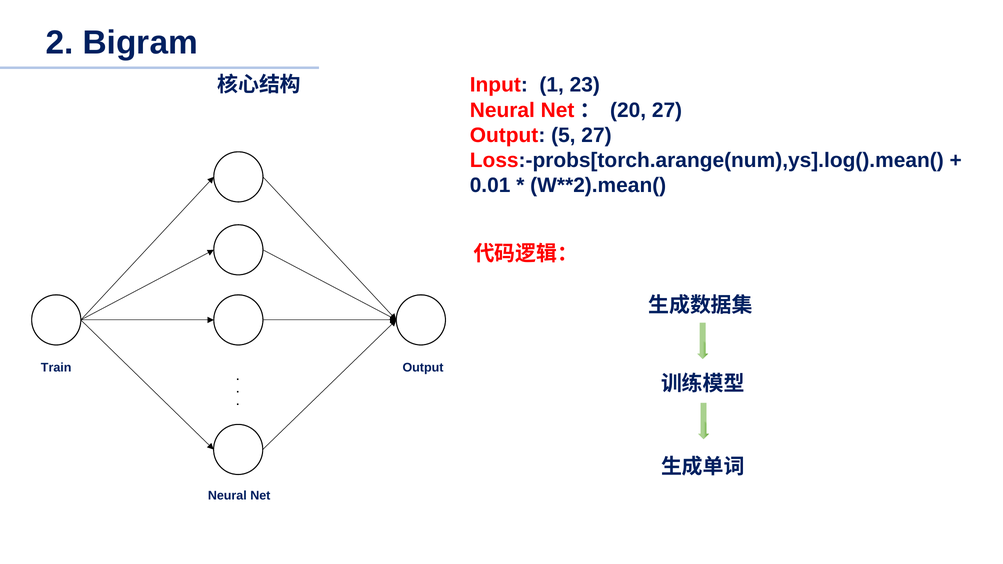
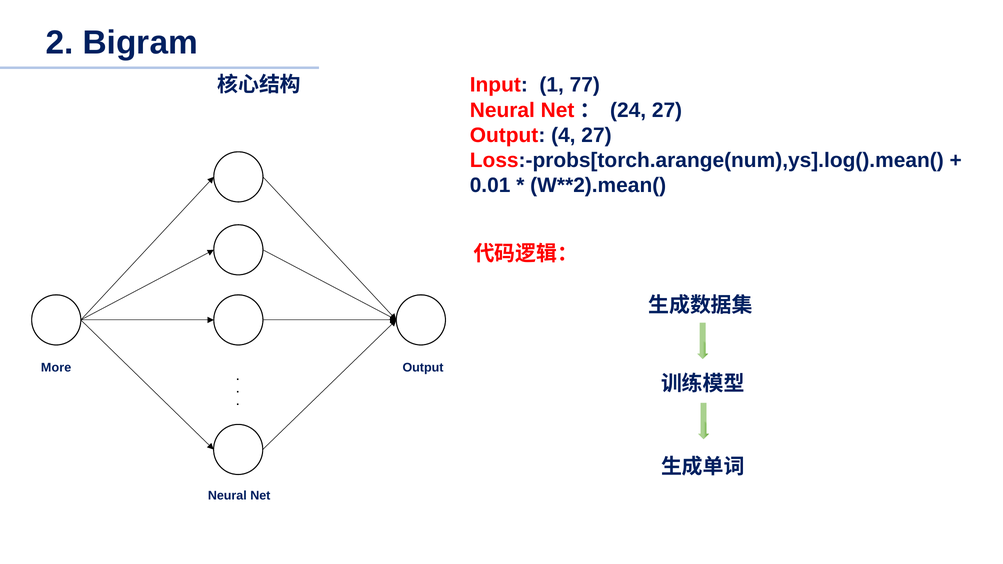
23: 23 -> 77 (585, 85)
20: 20 -> 24 (628, 110)
5: 5 -> 4 (563, 135)
Train: Train -> More (56, 368)
